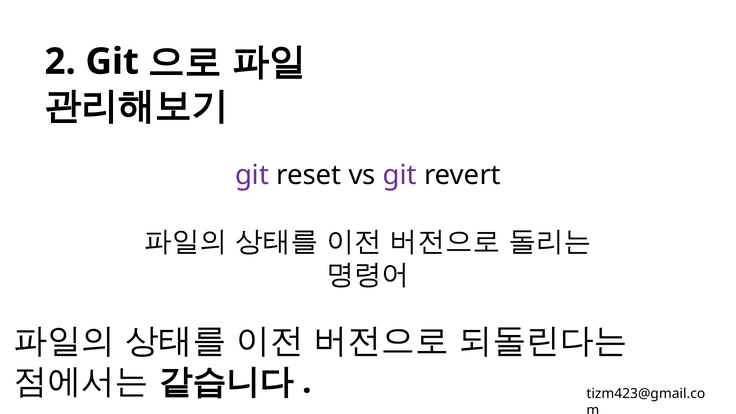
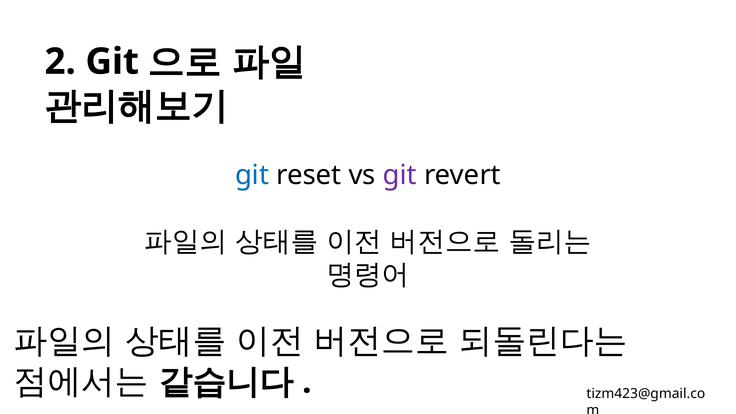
git colour: purple -> blue (252, 175)
